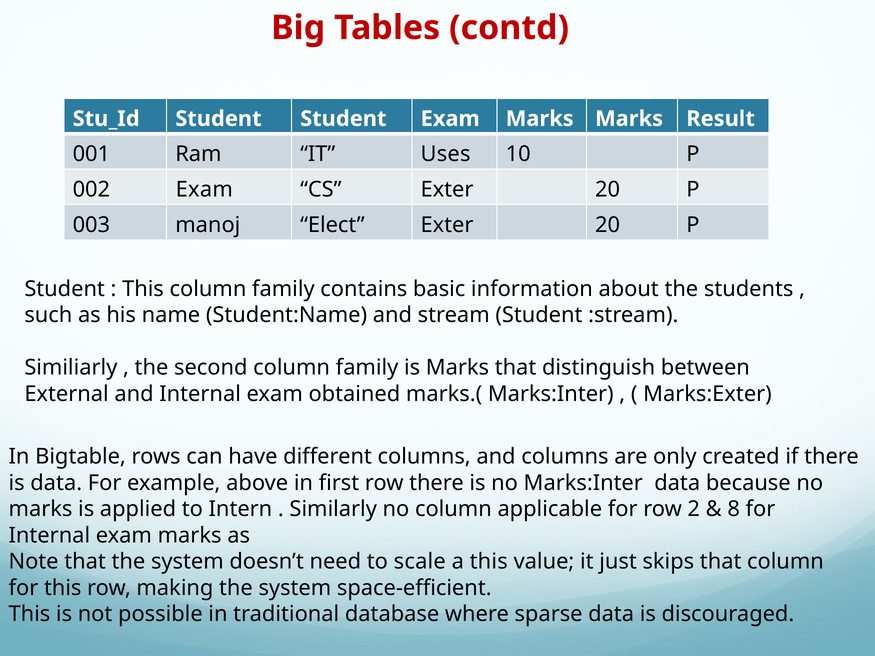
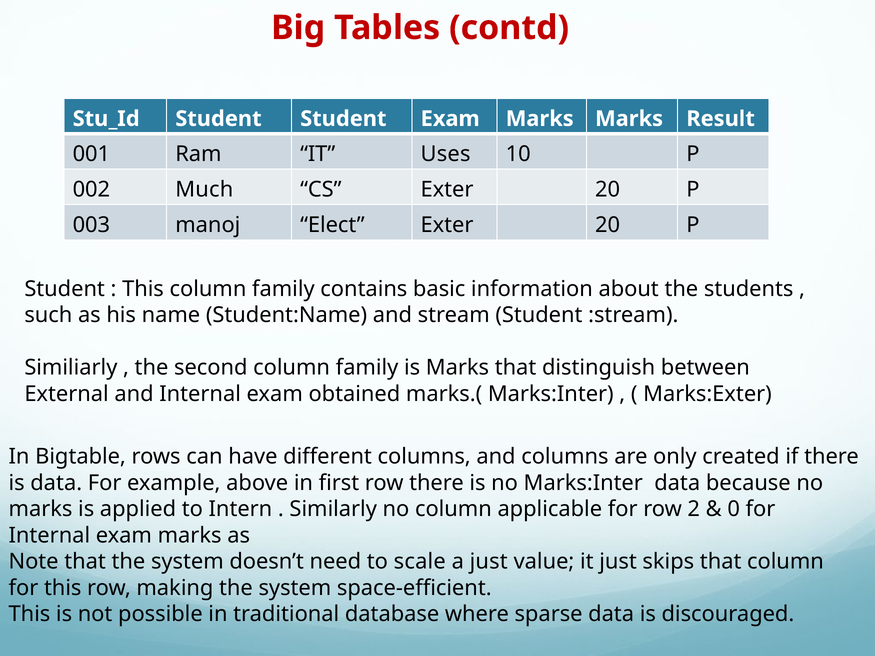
002 Exam: Exam -> Much (204, 190)
8: 8 -> 0 (734, 509)
a this: this -> just (489, 562)
